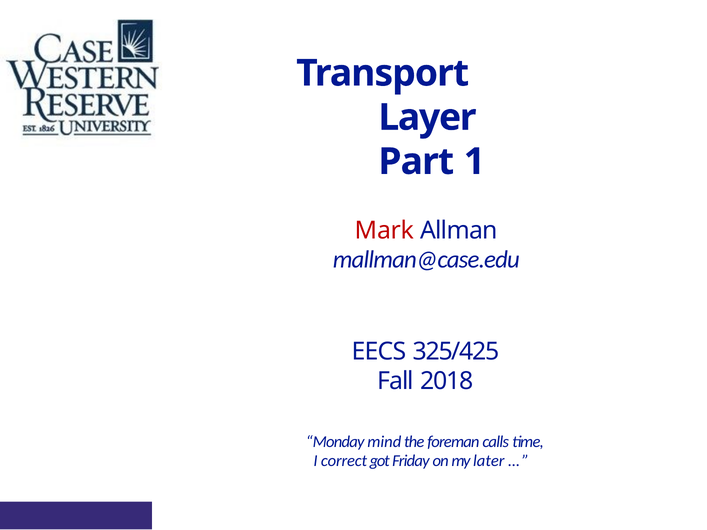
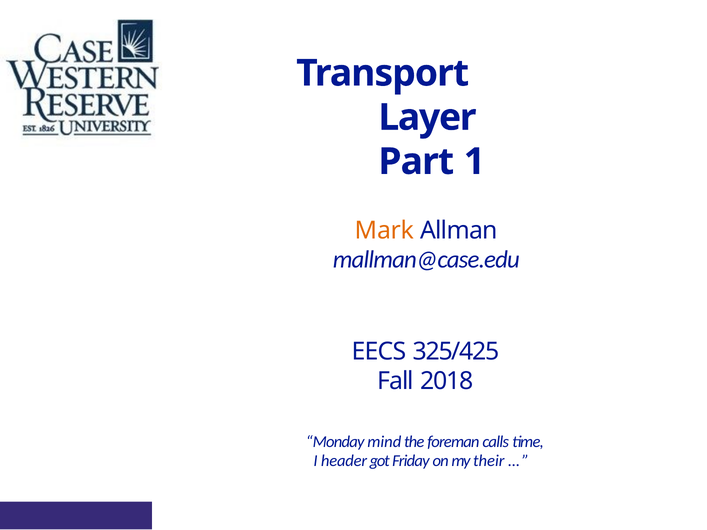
Mark colour: red -> orange (385, 231)
correct: correct -> header (344, 461)
later: later -> their (489, 461)
